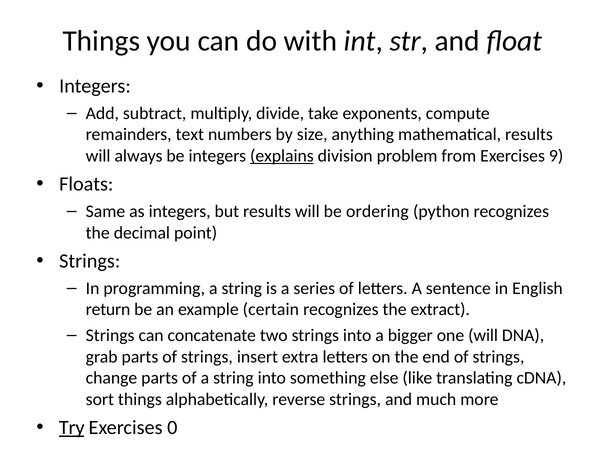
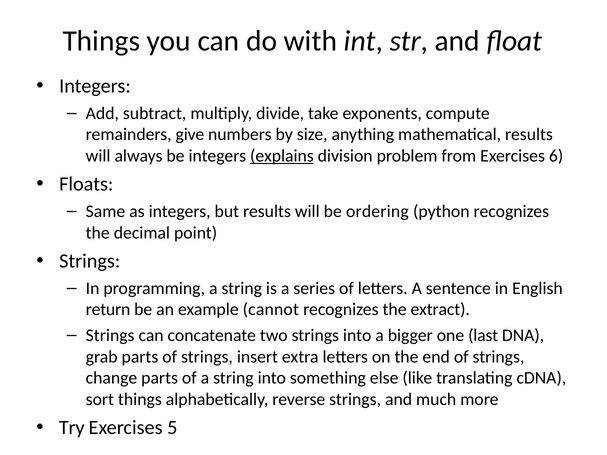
text: text -> give (190, 135)
9: 9 -> 6 (556, 156)
certain: certain -> cannot (271, 310)
one will: will -> last (483, 336)
Try underline: present -> none (72, 428)
0: 0 -> 5 (172, 428)
